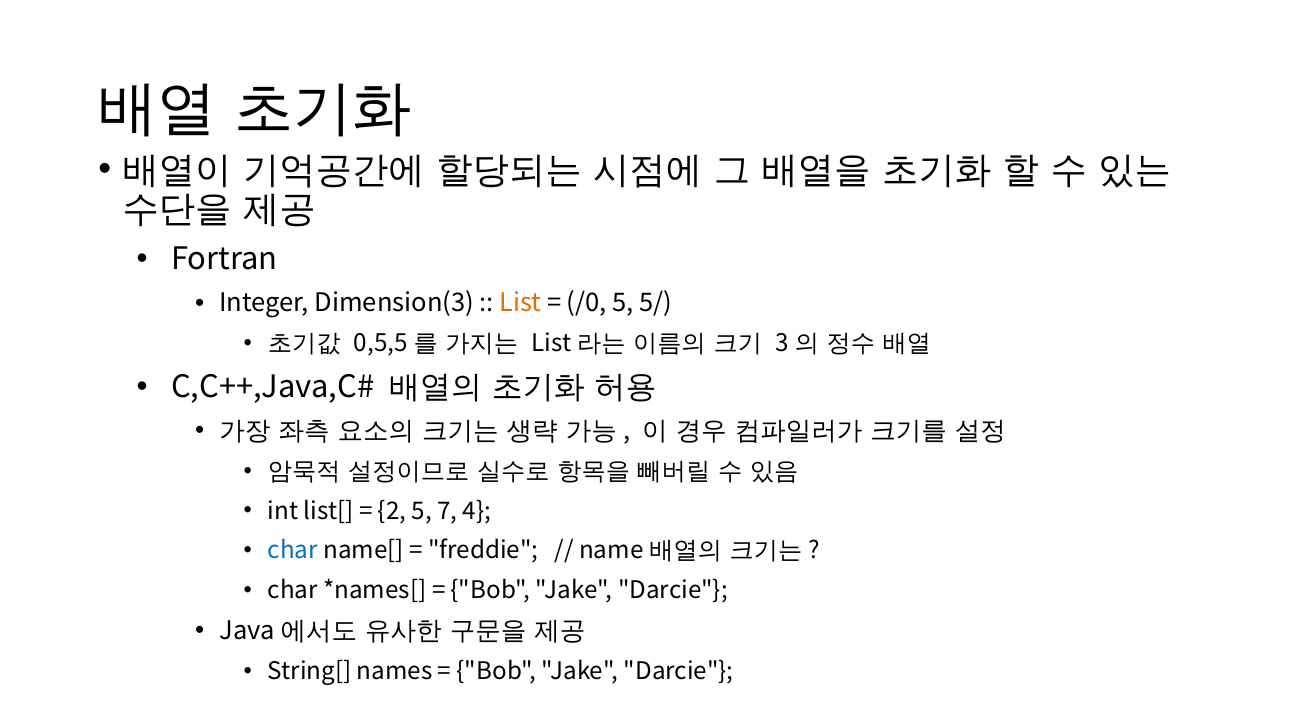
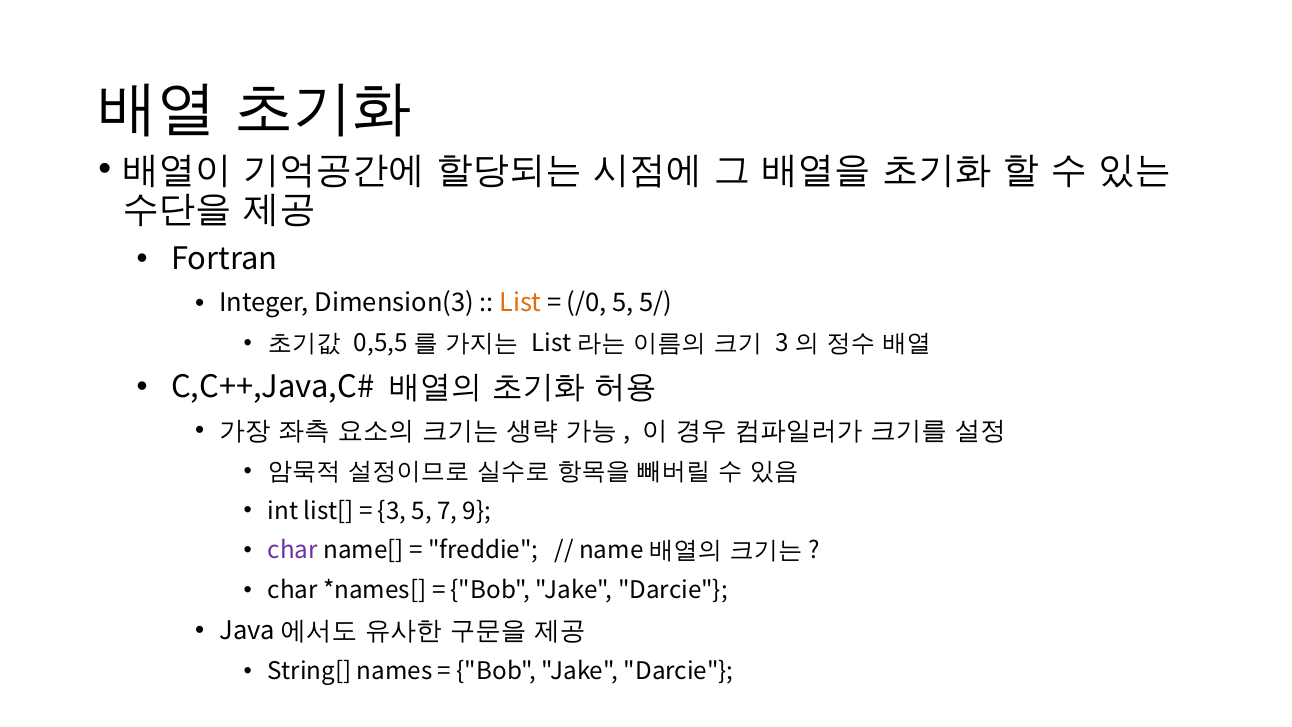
2: 2 -> 3 (392, 511)
4: 4 -> 9 (477, 511)
char colour: blue -> purple (293, 551)
